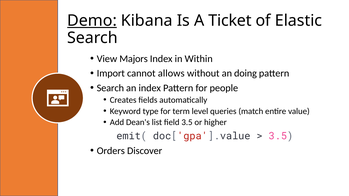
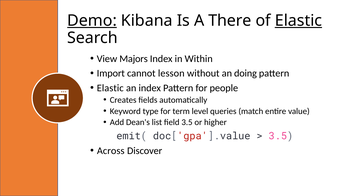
Ticket: Ticket -> There (230, 21)
Elastic underline: none -> present (298, 21)
allows: allows -> lesson (171, 73)
Search: Search -> Elastic (110, 88)
Orders: Orders -> Across (111, 151)
